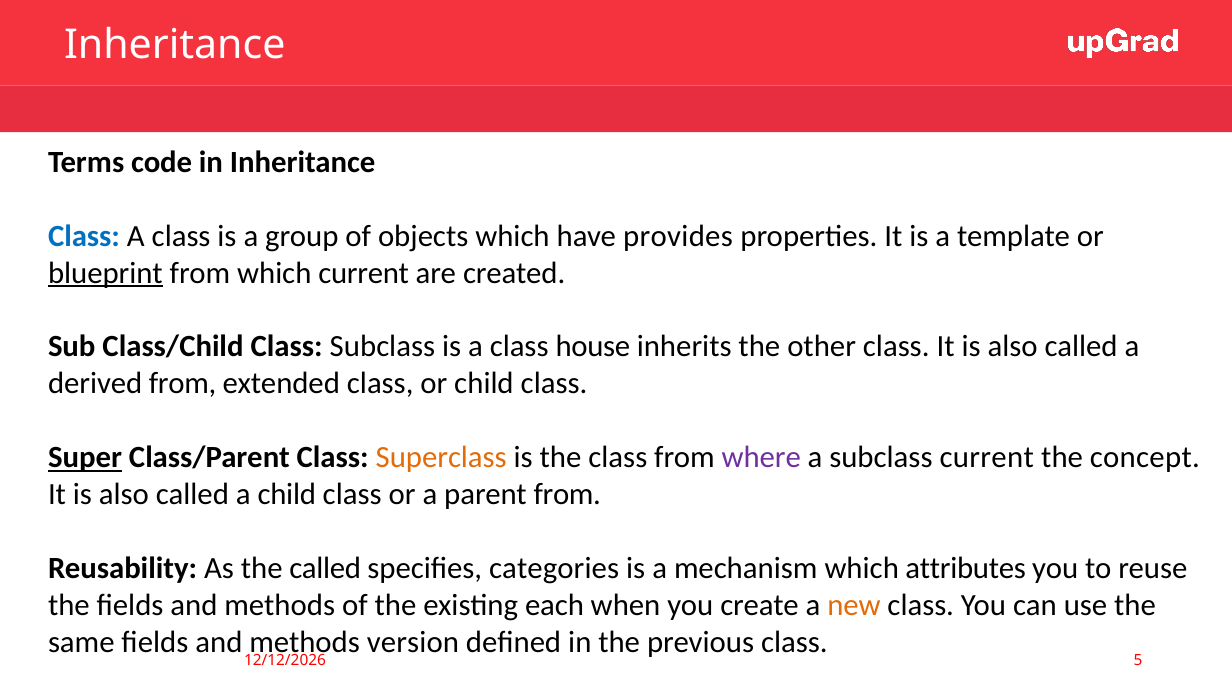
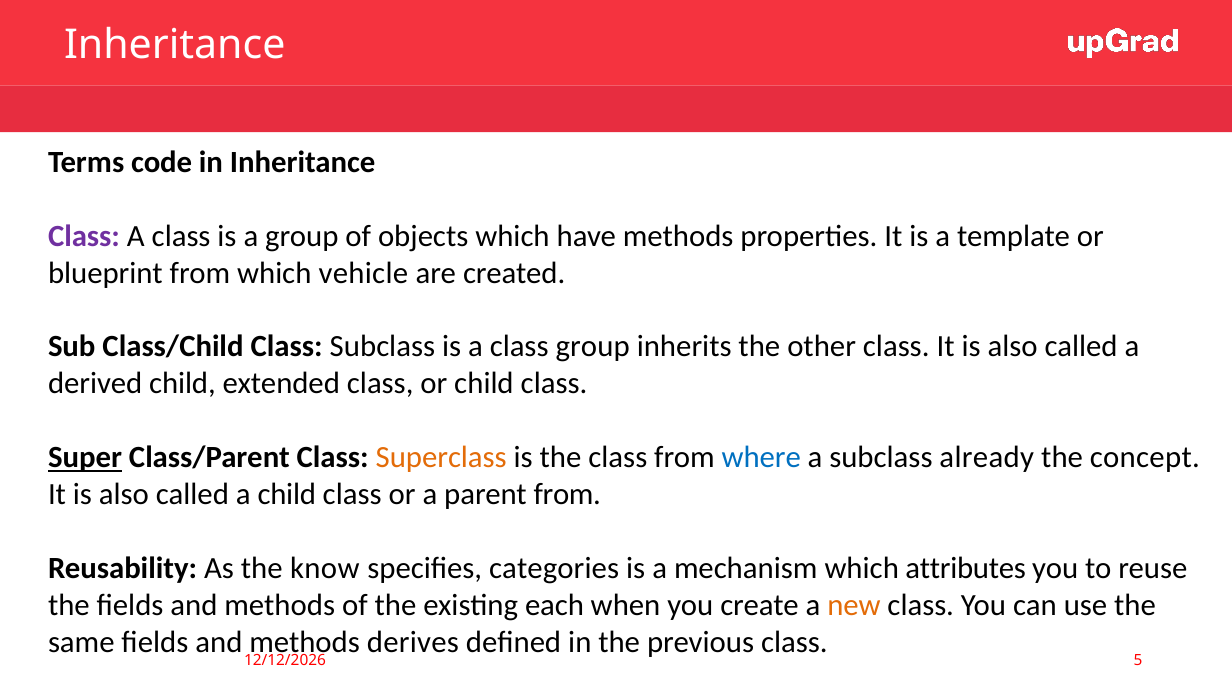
Class colour: blue -> purple (84, 236)
have provides: provides -> methods (678, 236)
blueprint underline: present -> none (105, 273)
which current: current -> vehicle (363, 273)
class house: house -> group (593, 347)
derived from: from -> child (182, 384)
where colour: purple -> blue (761, 458)
subclass current: current -> already (987, 458)
the called: called -> know (325, 569)
version: version -> derives (413, 643)
